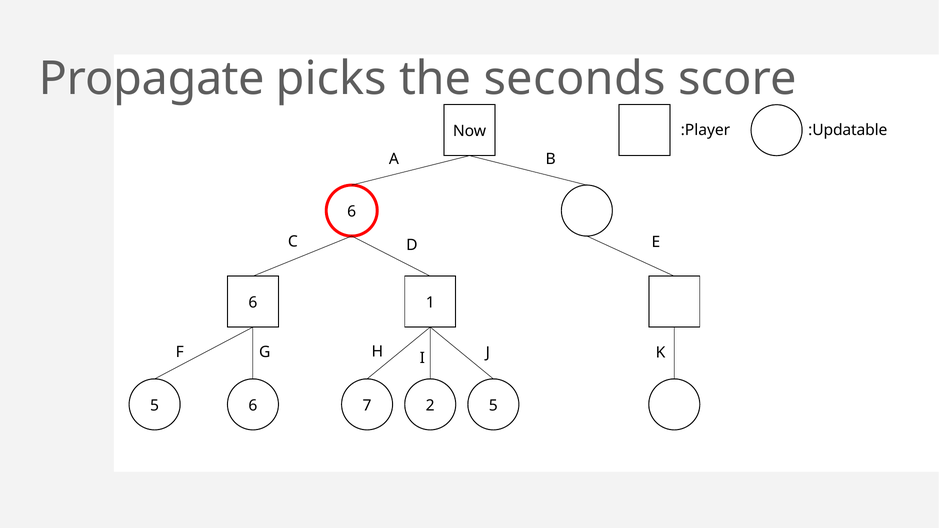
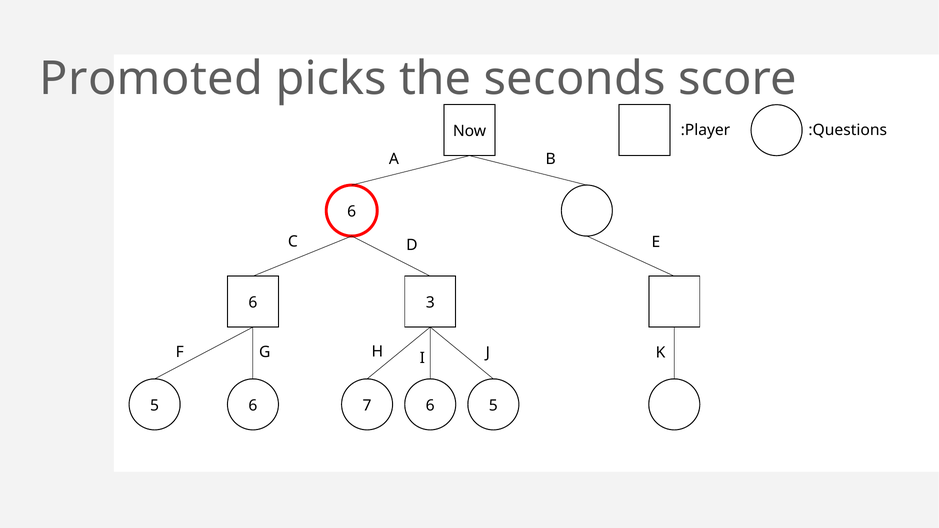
Propagate: Propagate -> Promoted (151, 79)
:Updatable: :Updatable -> :Questions (848, 130)
1: 1 -> 3 (430, 303)
7 2: 2 -> 6 (430, 406)
